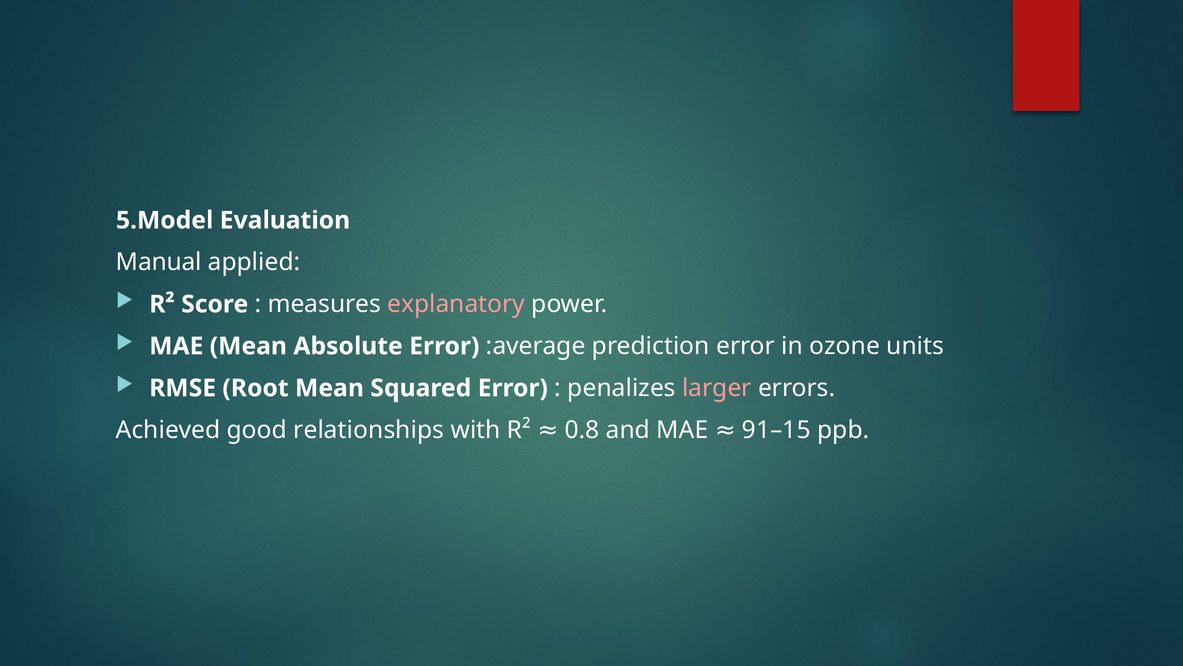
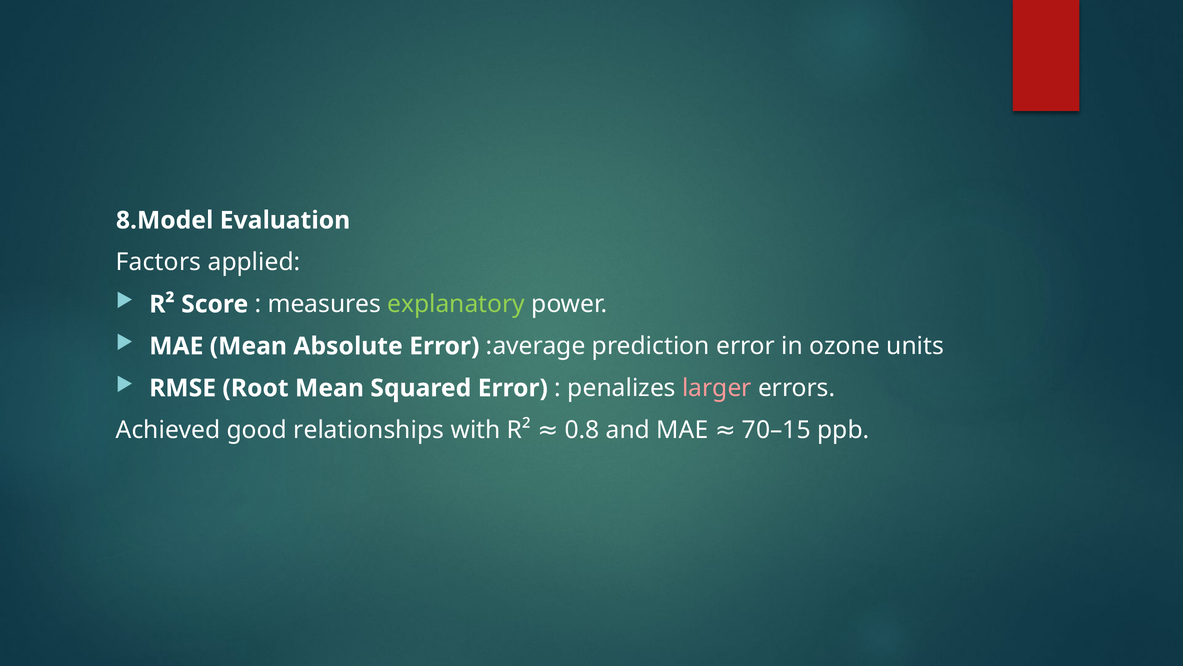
5.Model: 5.Model -> 8.Model (165, 220)
Manual: Manual -> Factors (159, 262)
explanatory colour: pink -> light green (456, 304)
91–15: 91–15 -> 70–15 (776, 430)
